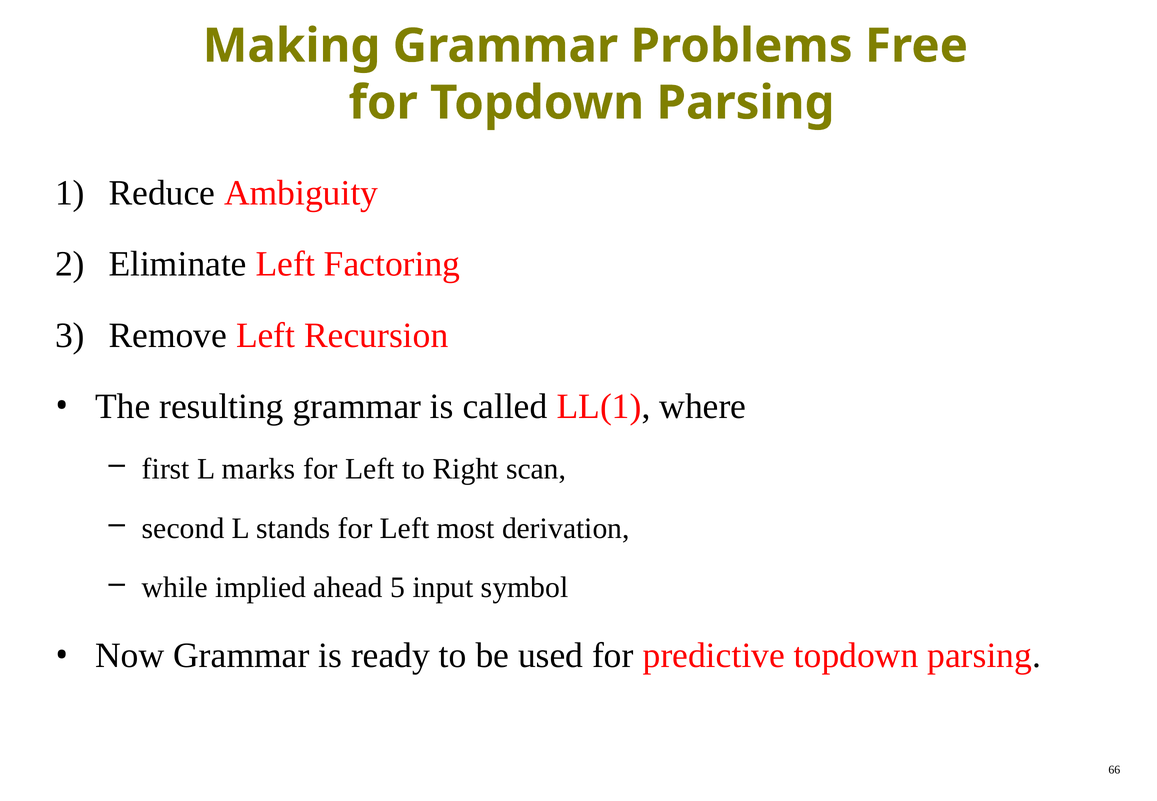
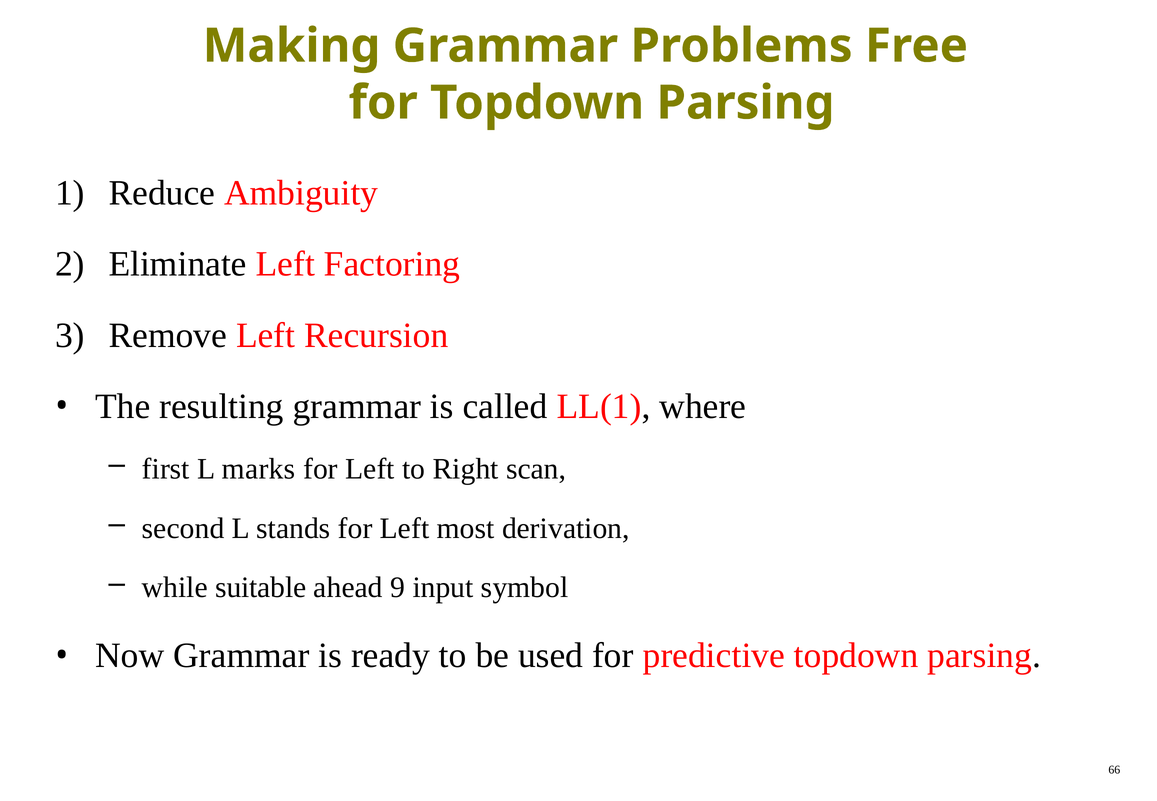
implied: implied -> suitable (261, 588)
5: 5 -> 9 (398, 588)
